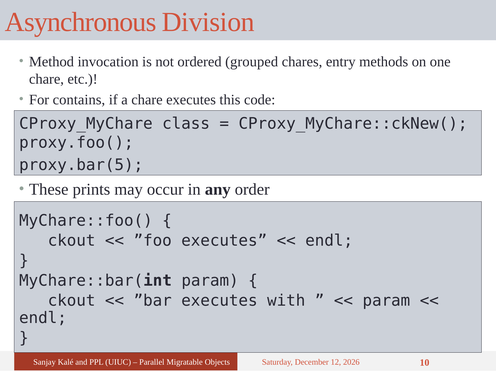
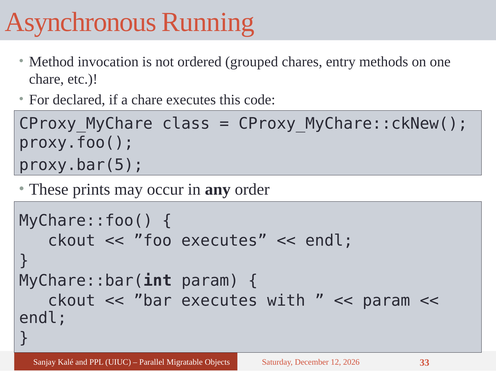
Division: Division -> Running (208, 22)
contains: contains -> declared (79, 100)
10: 10 -> 33 (425, 363)
